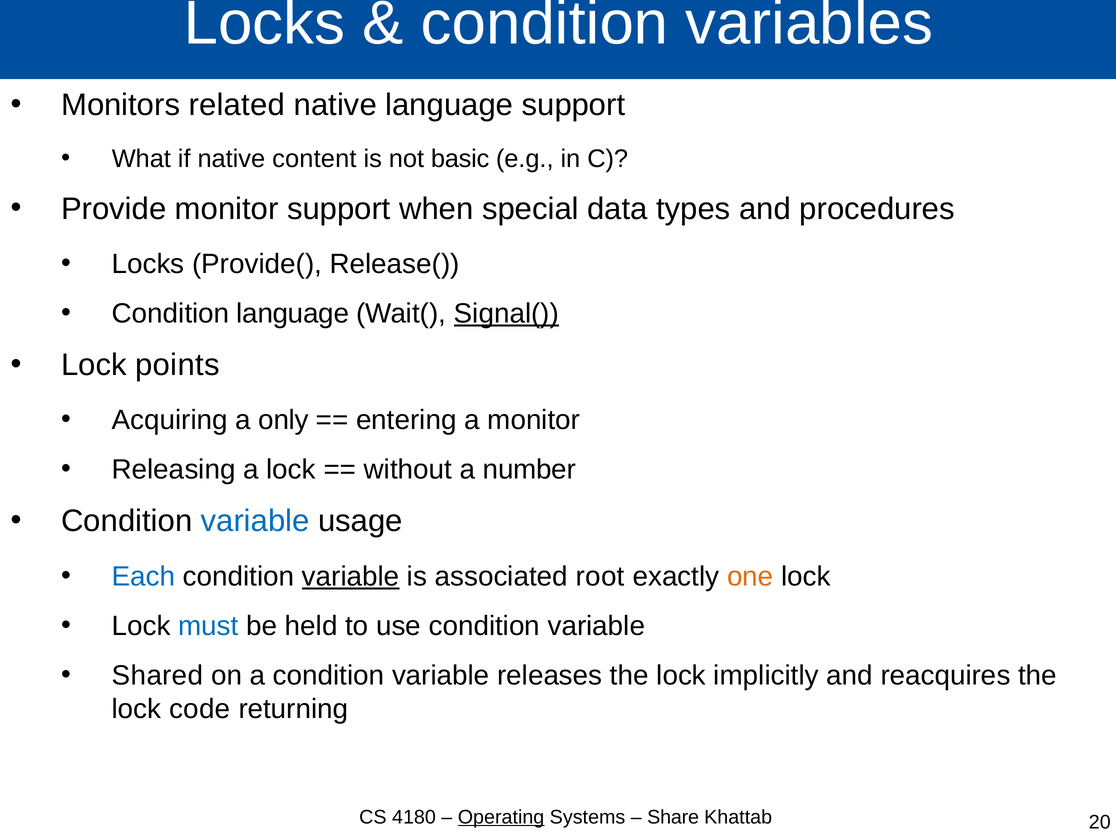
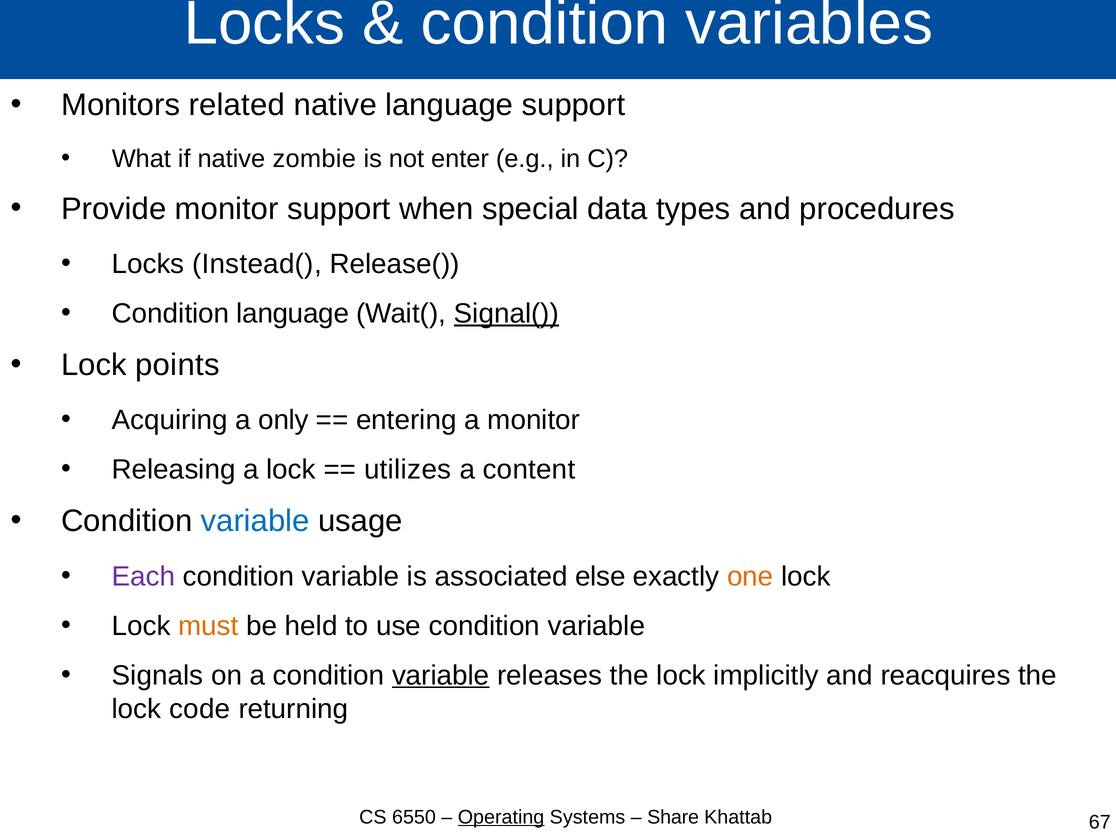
content: content -> zombie (314, 159)
basic: basic -> enter (460, 159)
Provide(: Provide( -> Instead( (257, 264)
without: without -> utilizes (408, 470)
number: number -> content (529, 470)
Each colour: blue -> purple (143, 576)
variable underline: present -> none (351, 576)
root: root -> else (600, 576)
must colour: blue -> orange (208, 626)
Shared: Shared -> Signals (158, 675)
variable underline: none -> present (441, 675)
4180: 4180 -> 6550 (414, 817)
20: 20 -> 67 (1100, 822)
